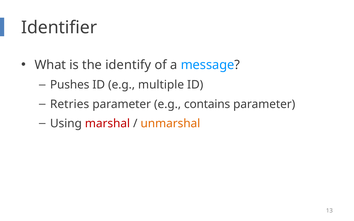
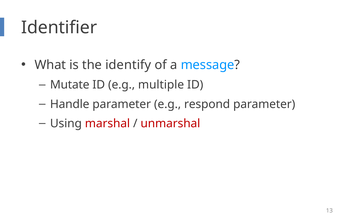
Pushes: Pushes -> Mutate (70, 85)
Retries: Retries -> Handle (70, 104)
contains: contains -> respond (207, 104)
unmarshal colour: orange -> red (170, 124)
